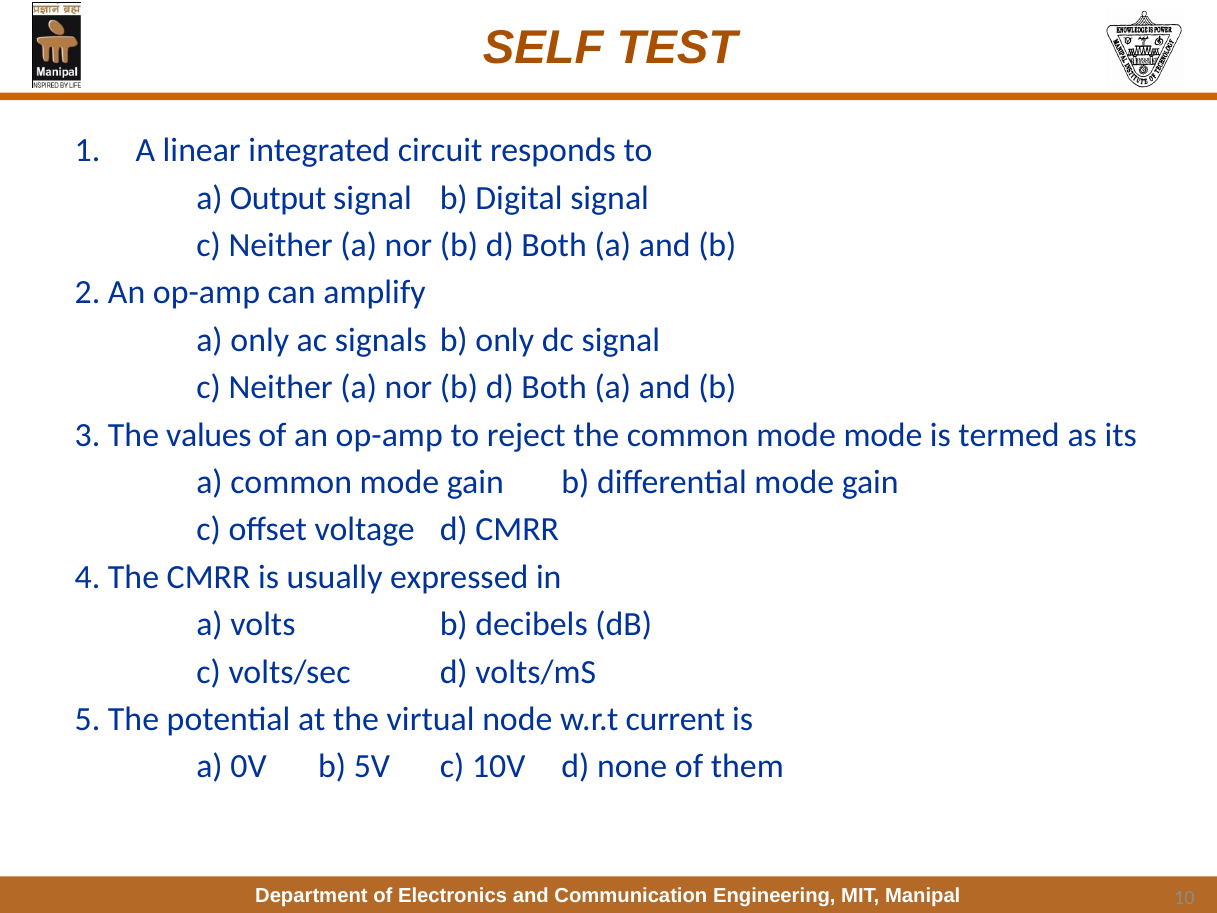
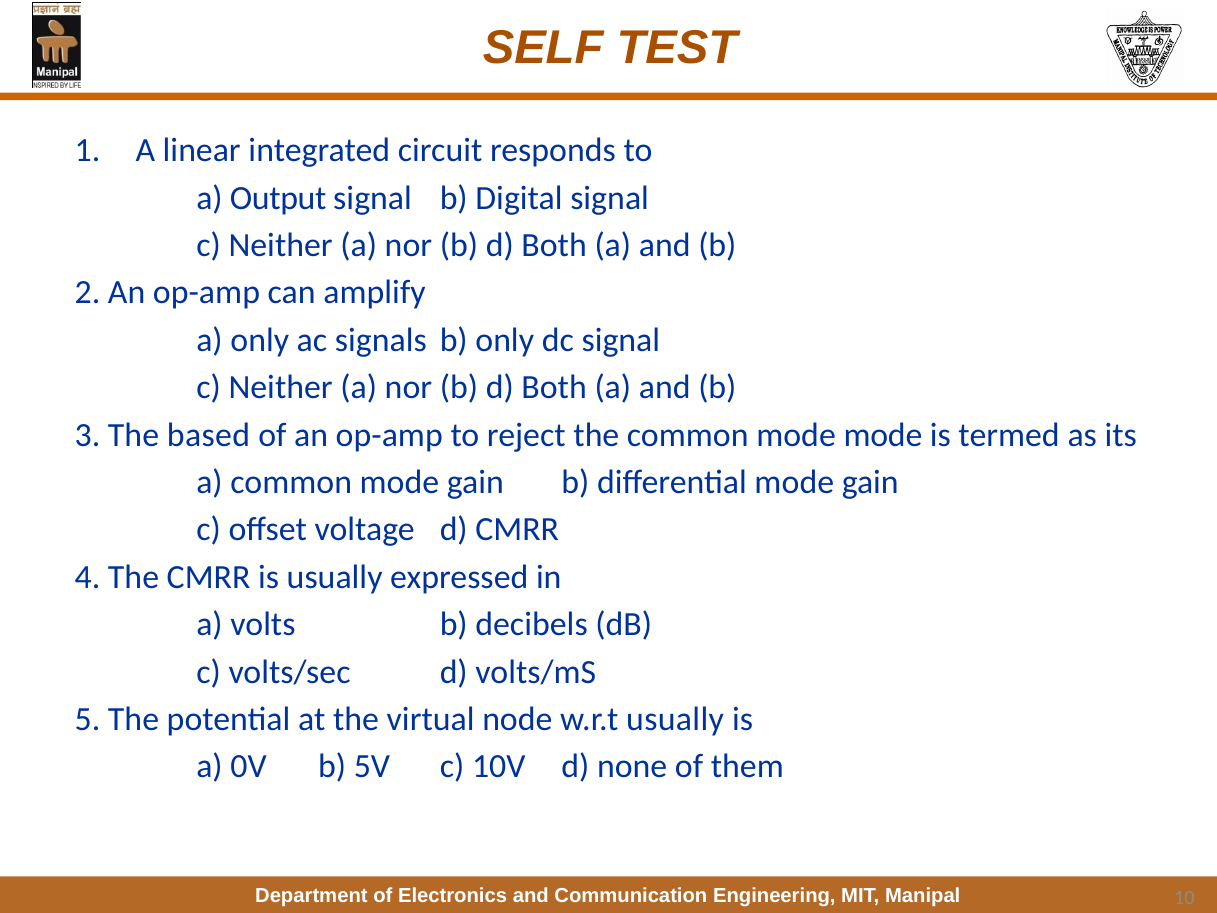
values: values -> based (209, 435)
w.r.t current: current -> usually (675, 719)
